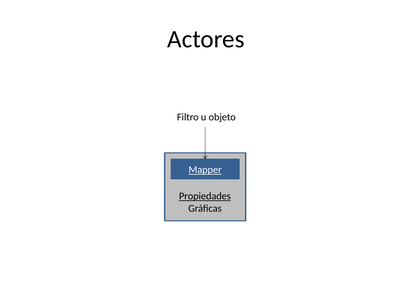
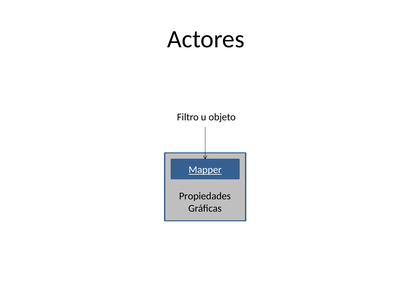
Propiedades underline: present -> none (205, 196)
